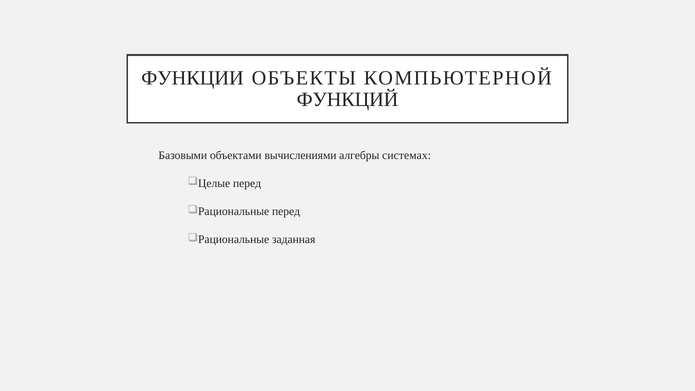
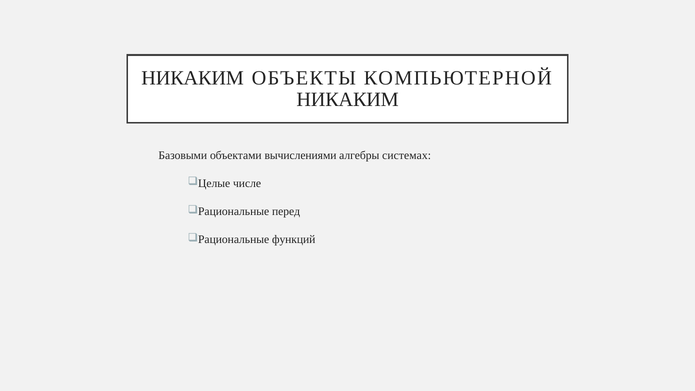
ФУНКЦИИ: ФУНКЦИИ -> НИКАКИМ (193, 78)
ФУНКЦИЙ: ФУНКЦИЙ -> НИКАКИМ (348, 100)
перед: перед -> числе (247, 183)
заданная: заданная -> функций (294, 240)
